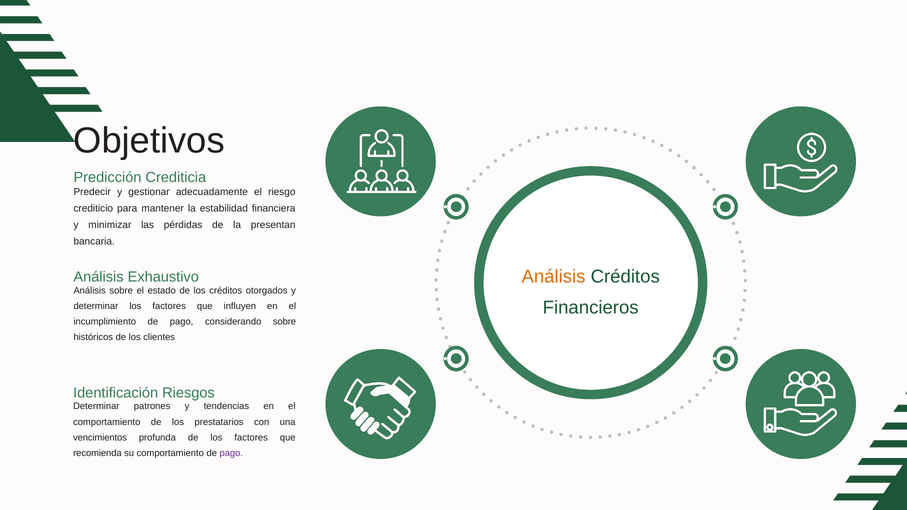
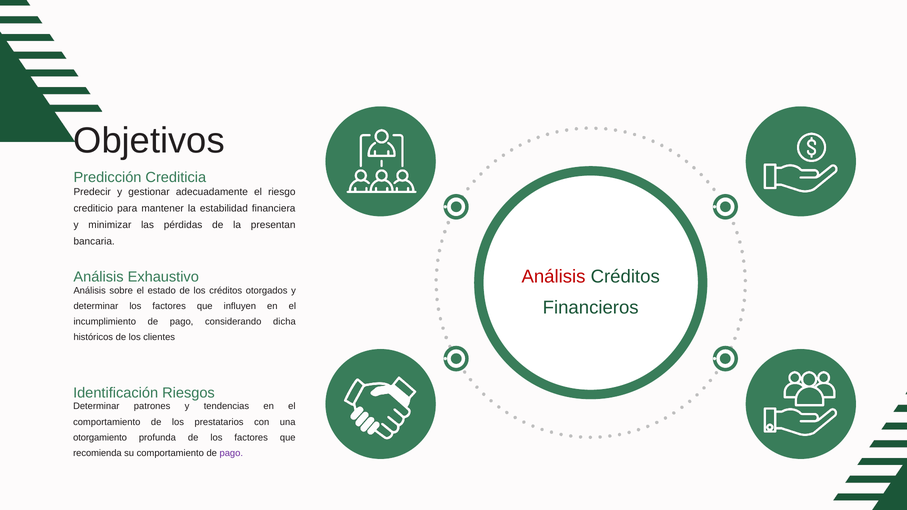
Análisis colour: orange -> red (553, 277)
considerando sobre: sobre -> dicha (284, 322)
vencimientos: vencimientos -> otorgamiento (100, 438)
